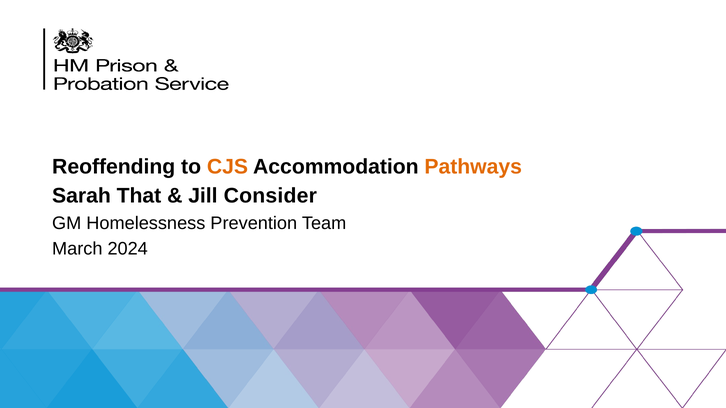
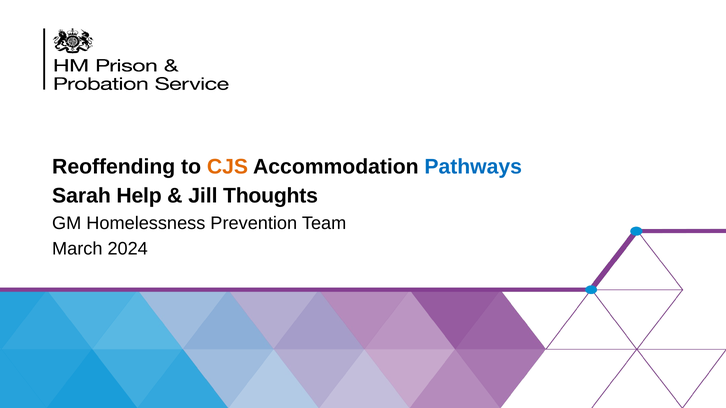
Pathways colour: orange -> blue (473, 167)
That: That -> Help (139, 196)
Consider: Consider -> Thoughts (270, 196)
